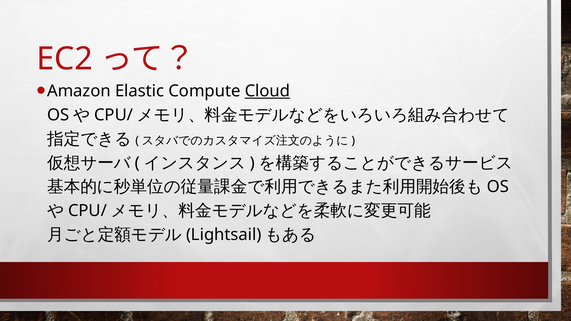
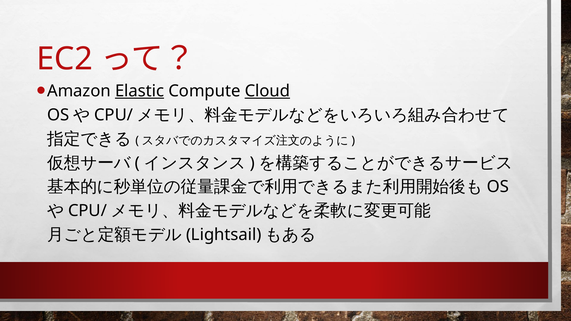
Elastic underline: none -> present (140, 91)
